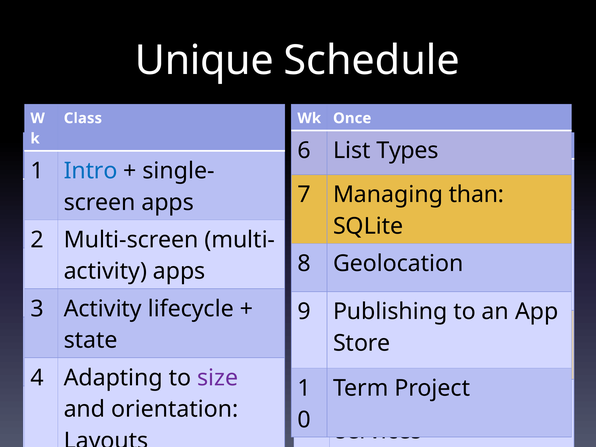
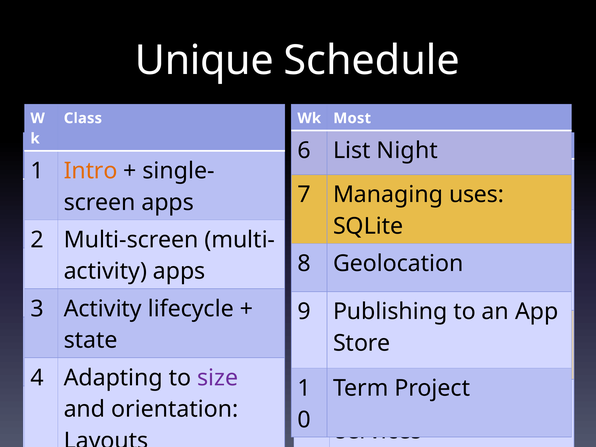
Once: Once -> Most (352, 118)
Types: Types -> Night (407, 151)
Intro colour: blue -> orange (91, 171)
than: than -> uses (476, 195)
